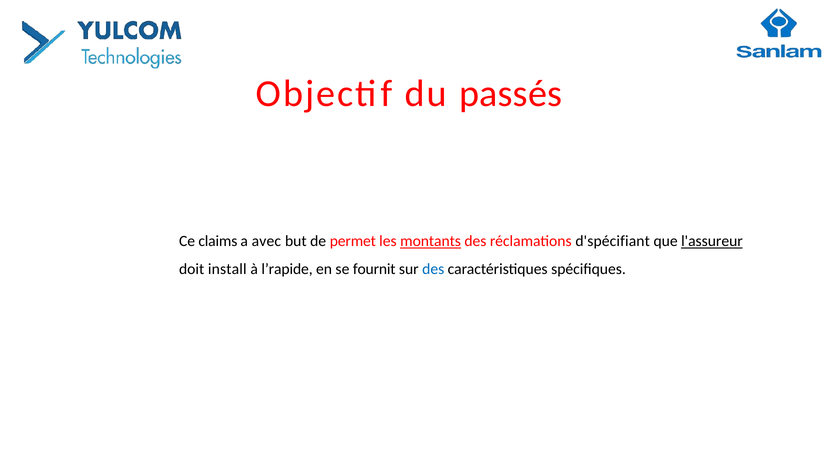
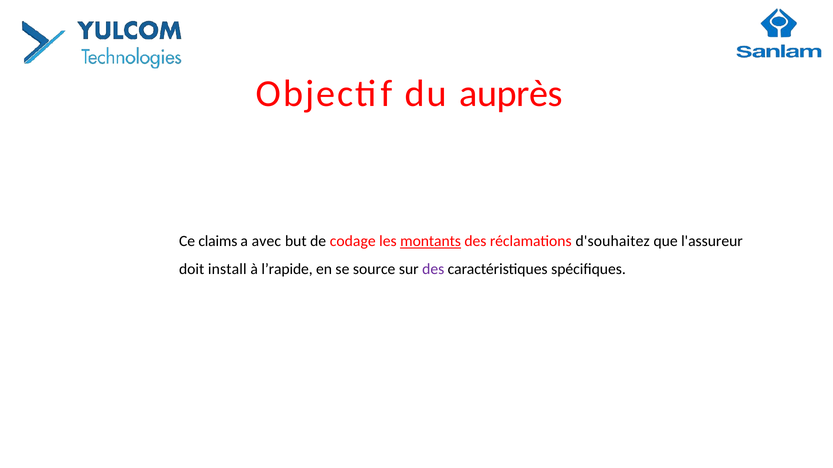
passés: passés -> auprès (511, 94)
permet: permet -> codage (353, 242)
d'spécifiant: d'spécifiant -> d'souhaitez (613, 242)
l'assureur underline: present -> none (712, 242)
fournit: fournit -> source (374, 270)
des colour: blue -> purple (433, 270)
